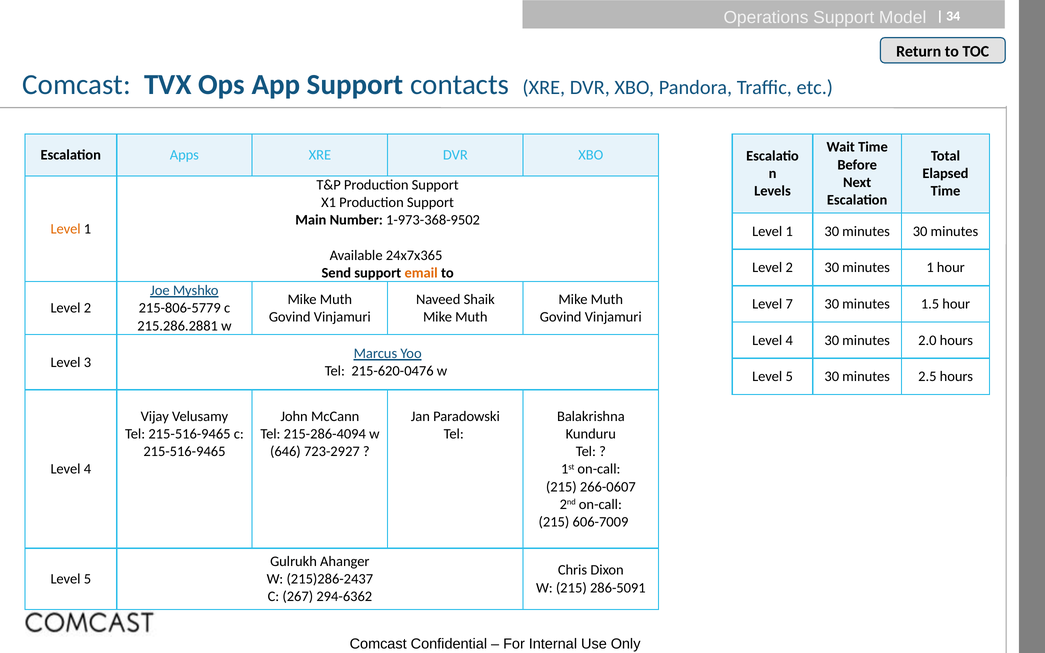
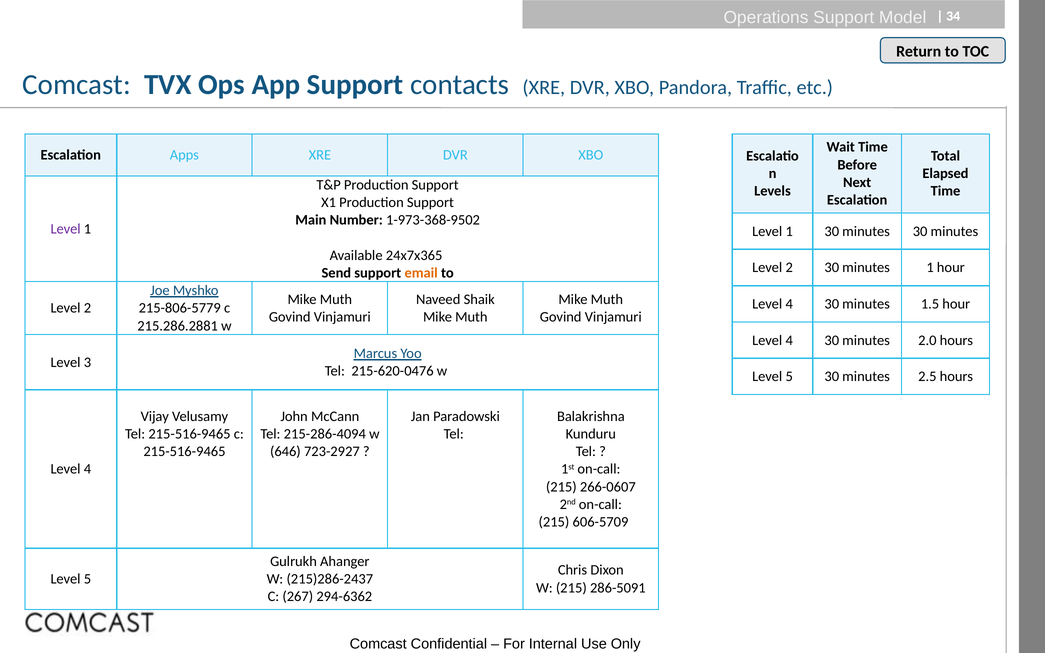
Level colour: orange -> purple (66, 229)
7: 7 -> 4 (789, 304)
606-7009: 606-7009 -> 606-5709 (600, 522)
